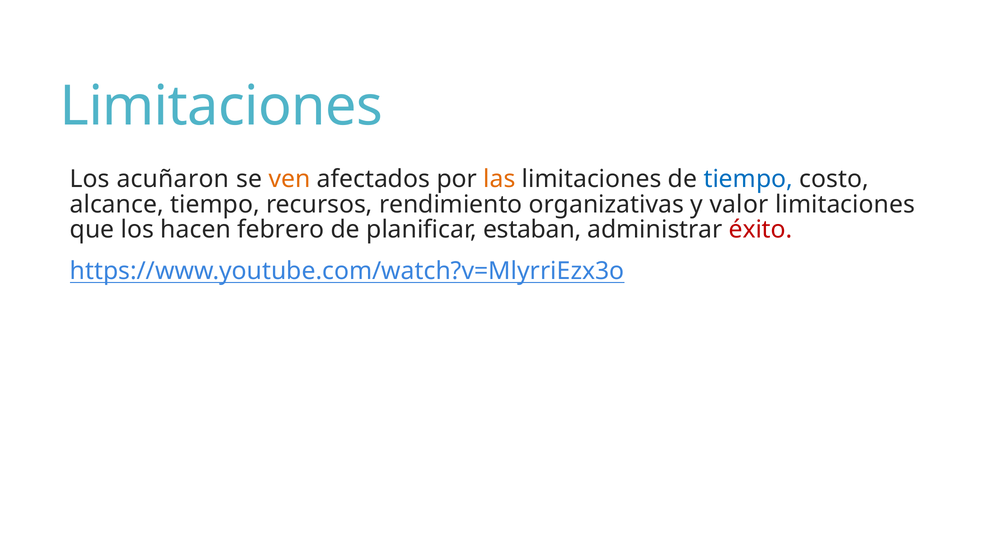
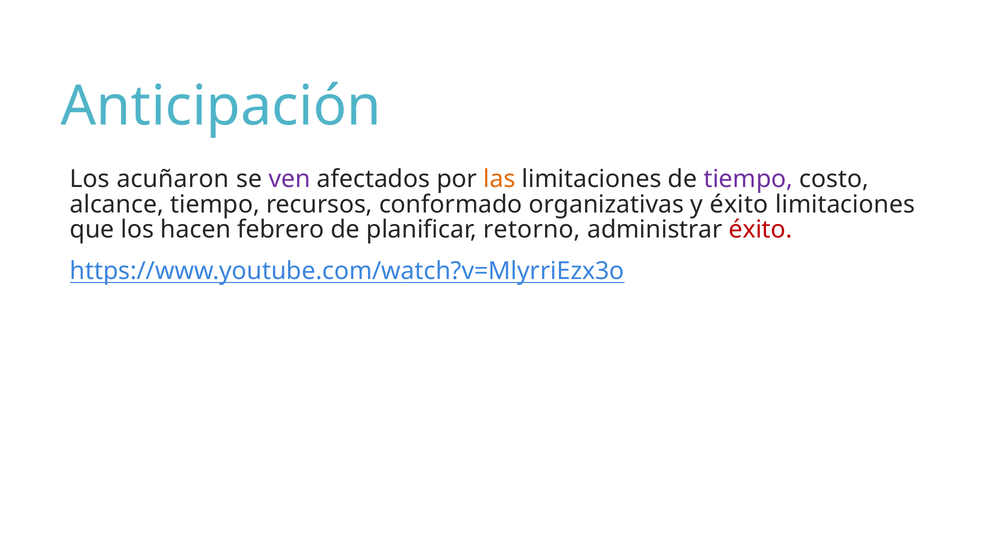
Limitaciones: Limitaciones -> Anticipación (221, 107)
ven colour: orange -> purple (289, 179)
tiempo colour: blue -> purple (748, 179)
rendimiento: rendimiento -> conformado (451, 205)
y valor: valor -> éxito (739, 205)
estaban: estaban -> retorno (532, 230)
